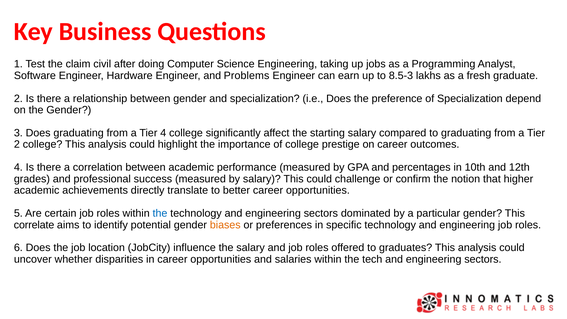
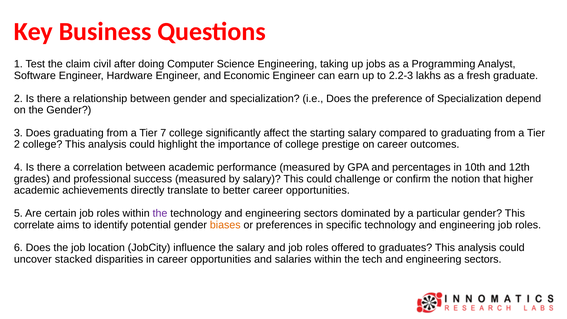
Problems: Problems -> Economic (247, 76)
8.5-3: 8.5-3 -> 2.2-3 (401, 76)
Tier 4: 4 -> 7 (163, 133)
the colour: blue -> purple (160, 213)
whether: whether -> stacked (73, 259)
